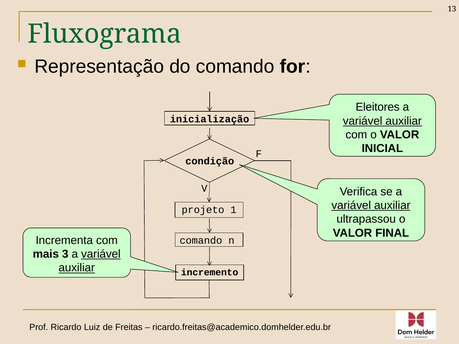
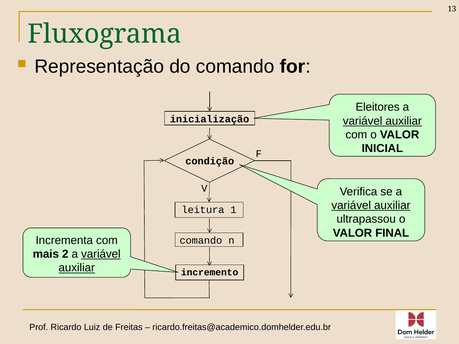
projeto: projeto -> leitura (203, 210)
3: 3 -> 2 (65, 254)
